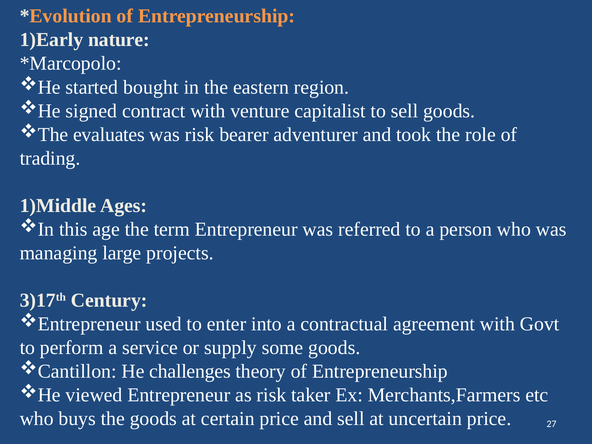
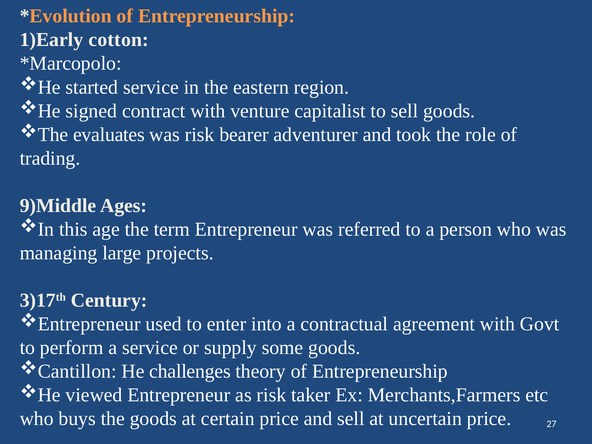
nature: nature -> cotton (119, 40)
started bought: bought -> service (151, 87)
1)Middle: 1)Middle -> 9)Middle (58, 206)
